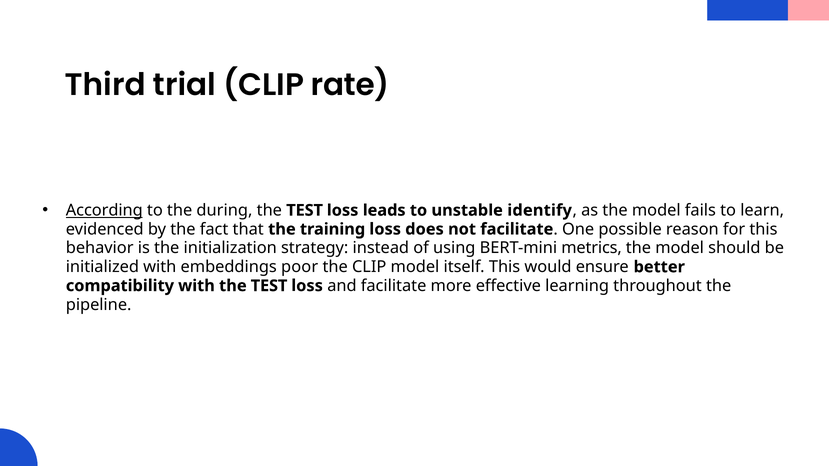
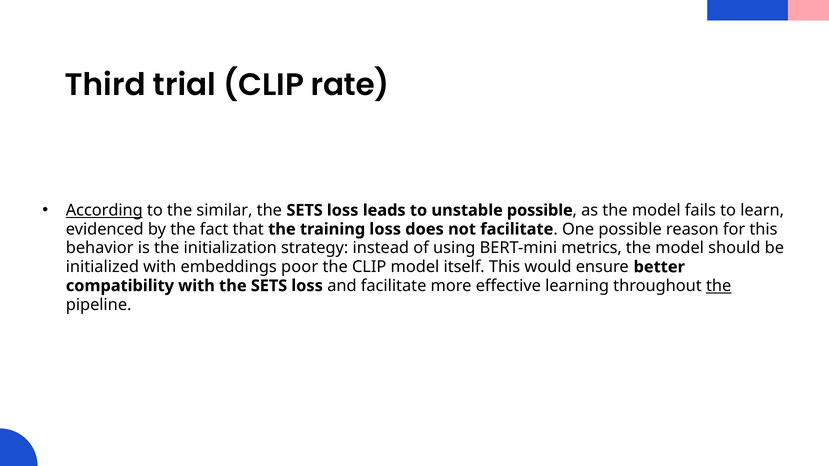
during: during -> similar (224, 210)
TEST: TEST -> SETS (305, 210)
unstable identify: identify -> possible (540, 210)
with the TEST: TEST -> SETS (269, 286)
the underline: none -> present (719, 286)
